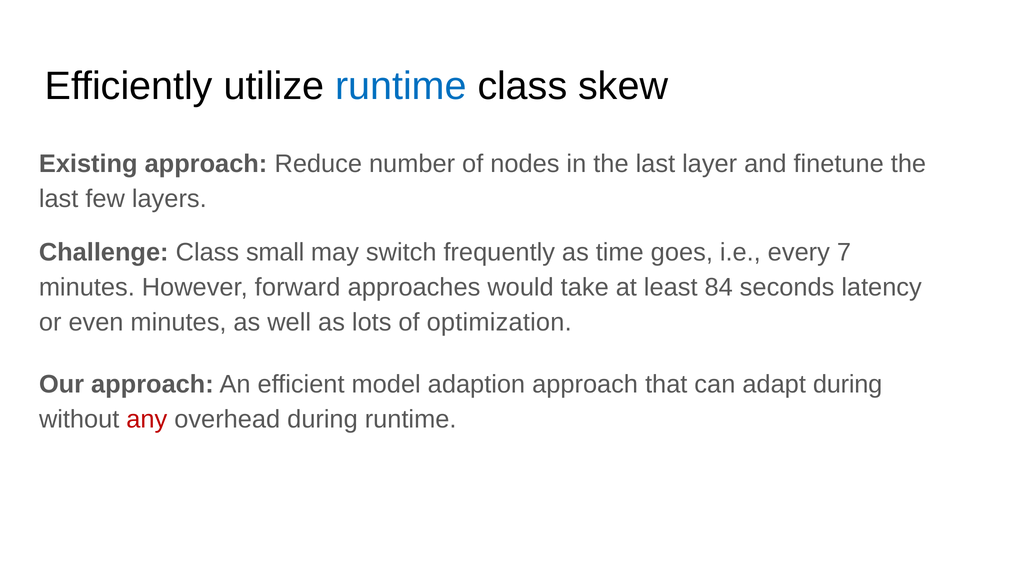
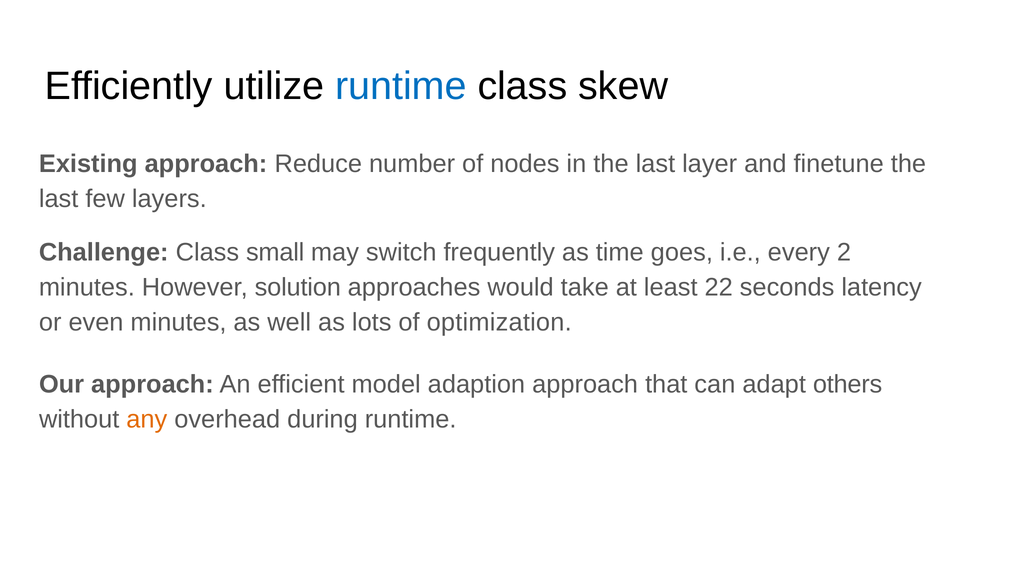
7: 7 -> 2 (844, 252)
forward: forward -> solution (298, 287)
84: 84 -> 22 (719, 287)
adapt during: during -> others (848, 384)
any colour: red -> orange (147, 419)
